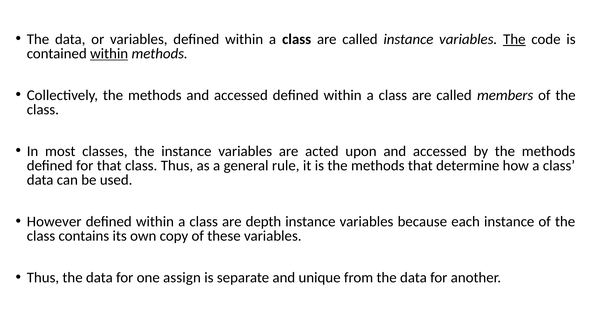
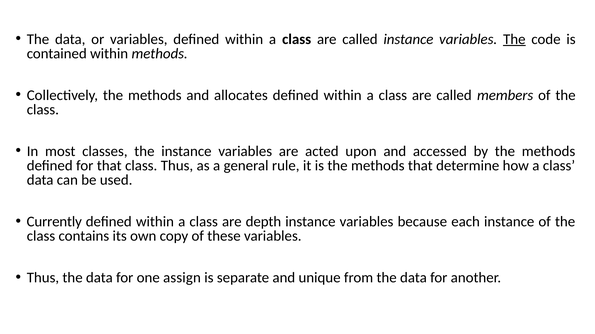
within underline: present -> none (109, 54)
methods and accessed: accessed -> allocates (241, 95)
However: However -> Currently (54, 222)
